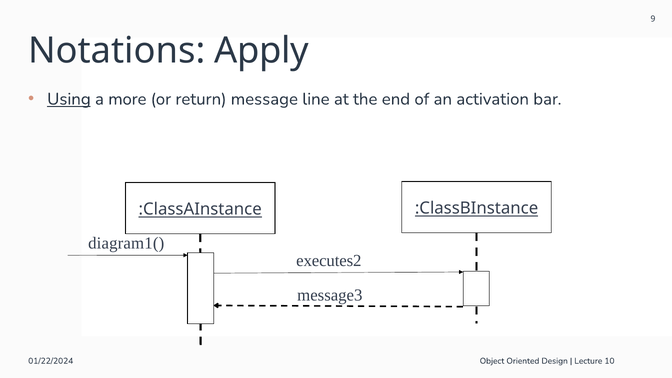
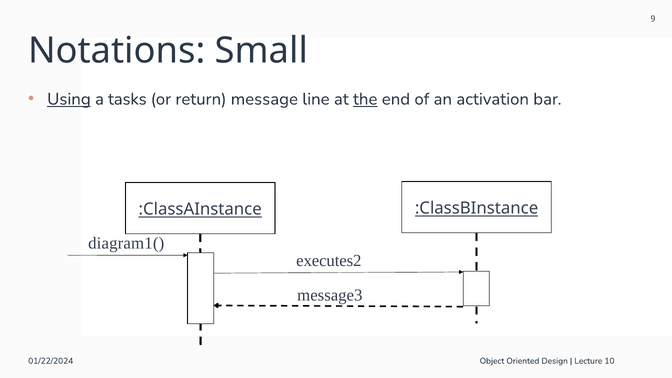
Apply: Apply -> Small (262, 51)
more: more -> tasks (127, 99)
the underline: none -> present (365, 99)
